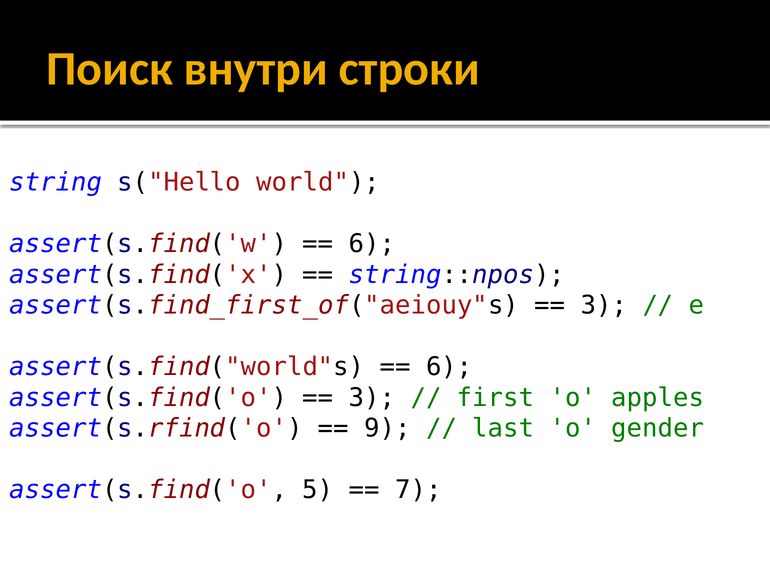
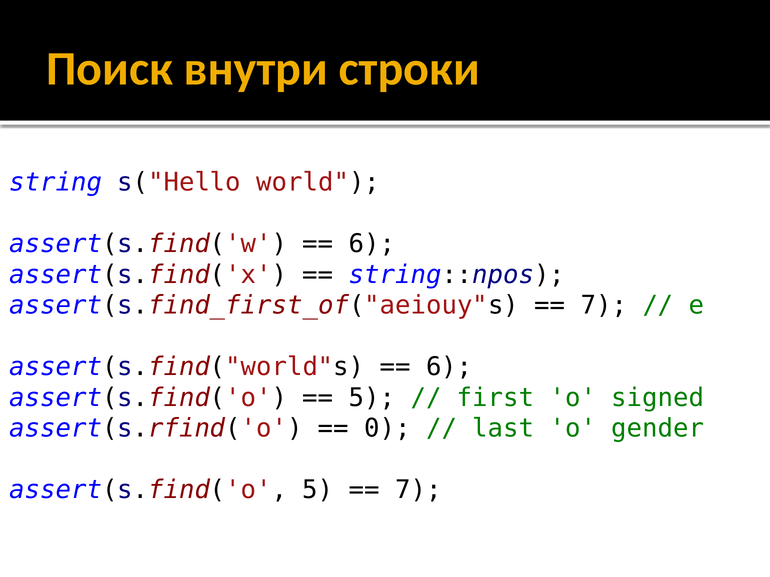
3: 3 -> 7 (604, 306)
3: 3 -> 5 (372, 398)
apples: apples -> signed (658, 398)
9: 9 -> 0 (388, 429)
